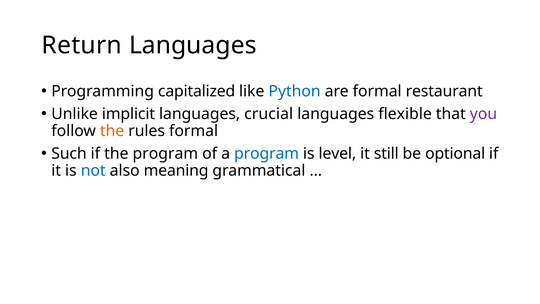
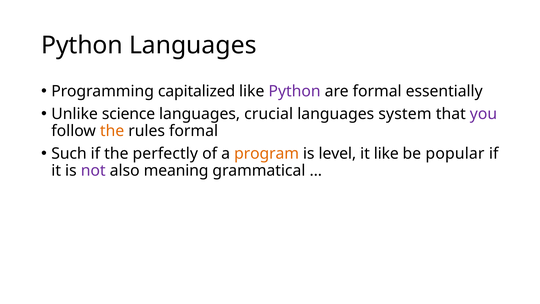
Return: Return -> Python (82, 45)
Python colour: blue -> purple (295, 91)
restaurant: restaurant -> essentially (444, 91)
implicit: implicit -> science (129, 114)
flexible: flexible -> system (405, 114)
the program: program -> perfectly (165, 154)
program colour: blue -> orange (267, 154)
it still: still -> like (386, 154)
optional: optional -> popular (455, 154)
not colour: blue -> purple (93, 171)
